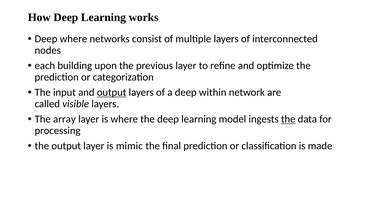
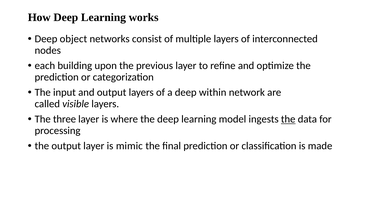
Deep where: where -> object (73, 39)
output underline: present -> none (112, 93)
array: array -> three (65, 119)
